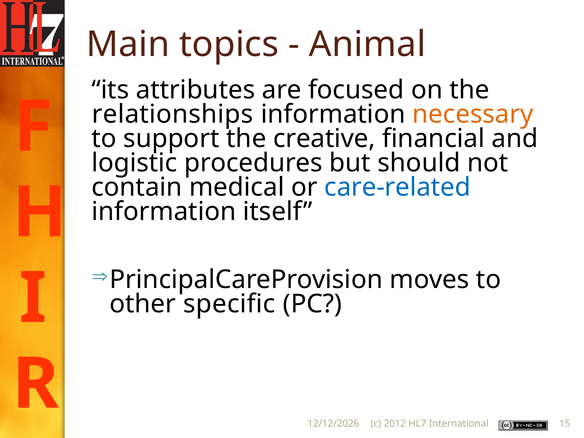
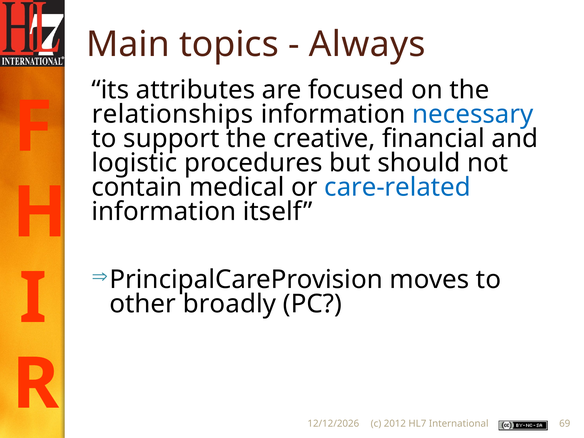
Animal: Animal -> Always (367, 44)
necessary colour: orange -> blue (473, 114)
specific: specific -> broadly (229, 304)
15: 15 -> 69 (565, 424)
